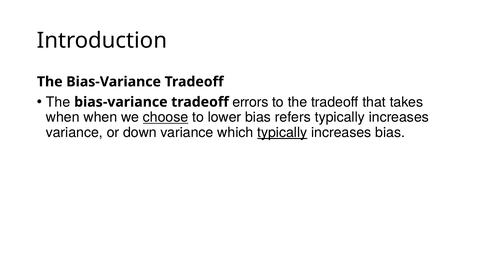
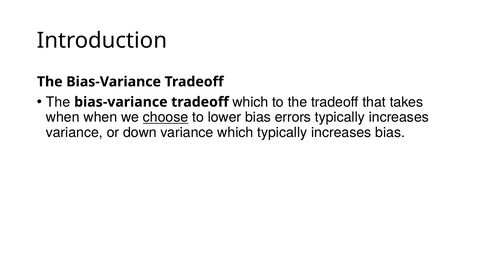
tradeoff errors: errors -> which (250, 102)
refers: refers -> errors (293, 117)
typically underline: present -> none (282, 133)
